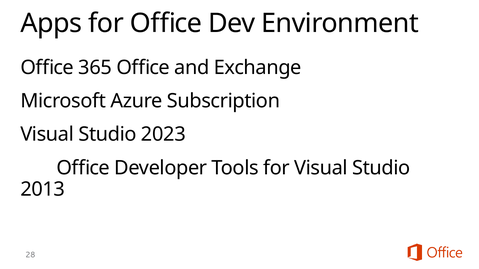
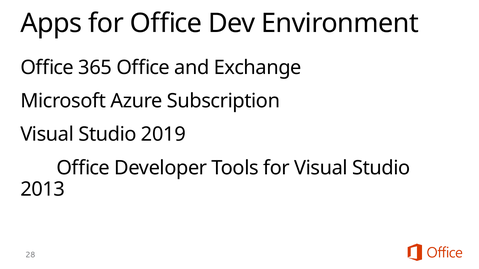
2023: 2023 -> 2019 (163, 135)
